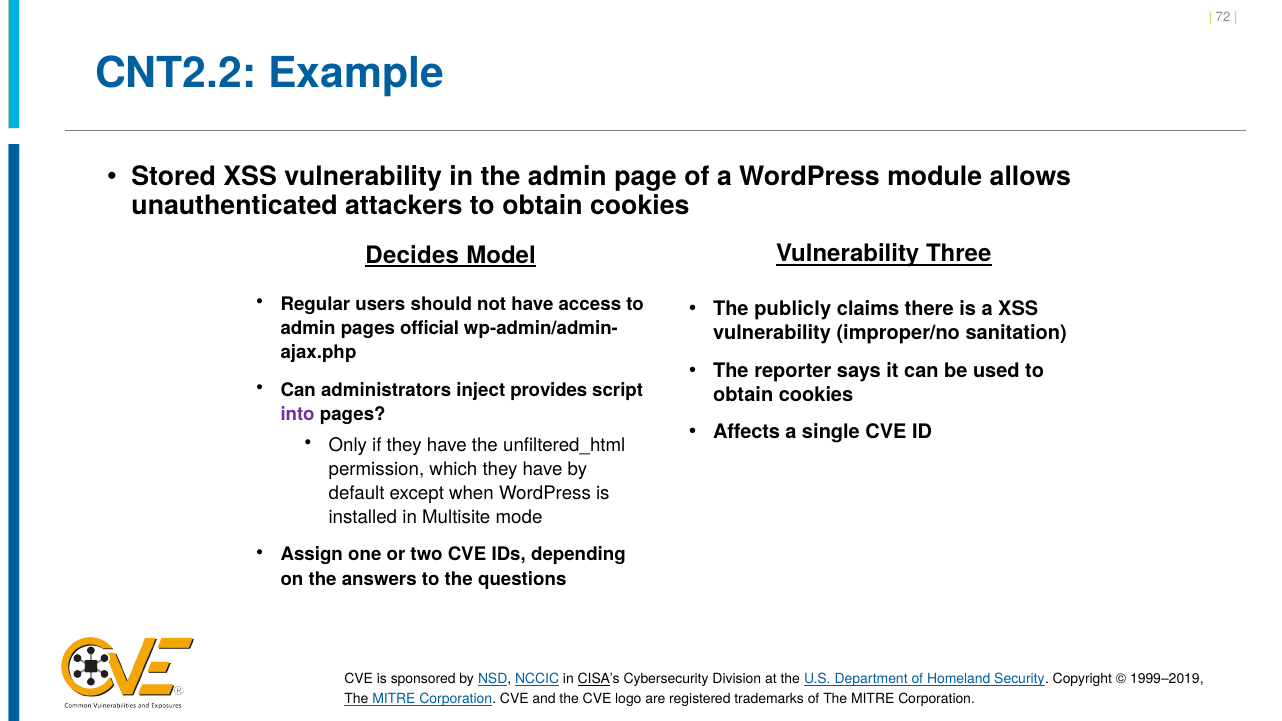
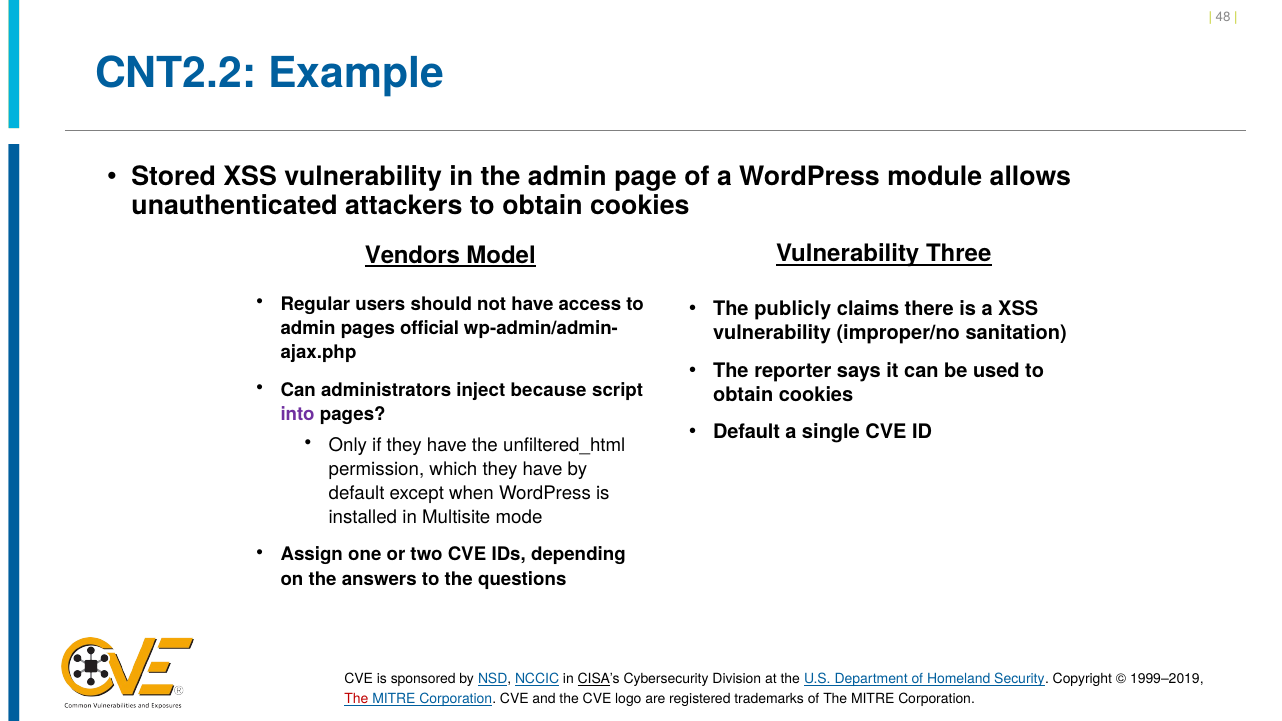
72: 72 -> 48 (1223, 17)
Decides: Decides -> Vendors (412, 255)
provides: provides -> because (549, 390)
Affects: Affects -> Default (747, 432)
The colour: black -> red (356, 699)
